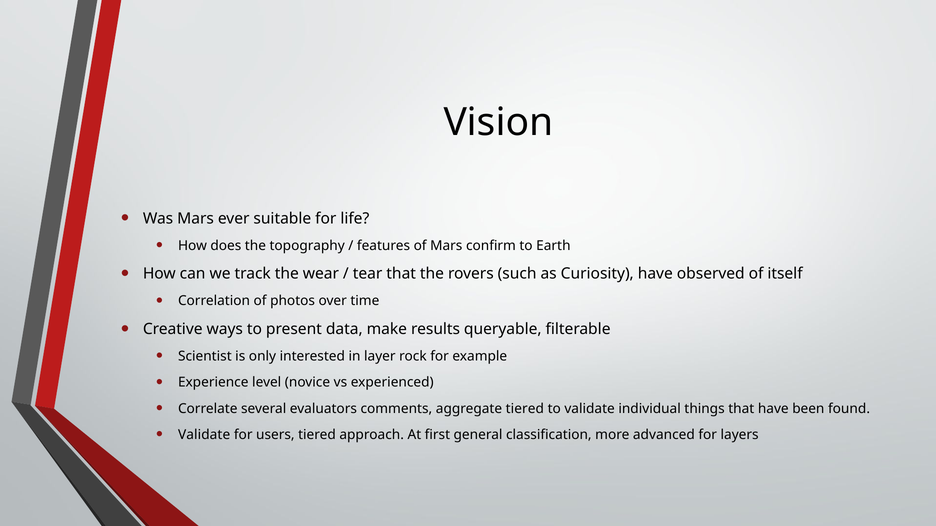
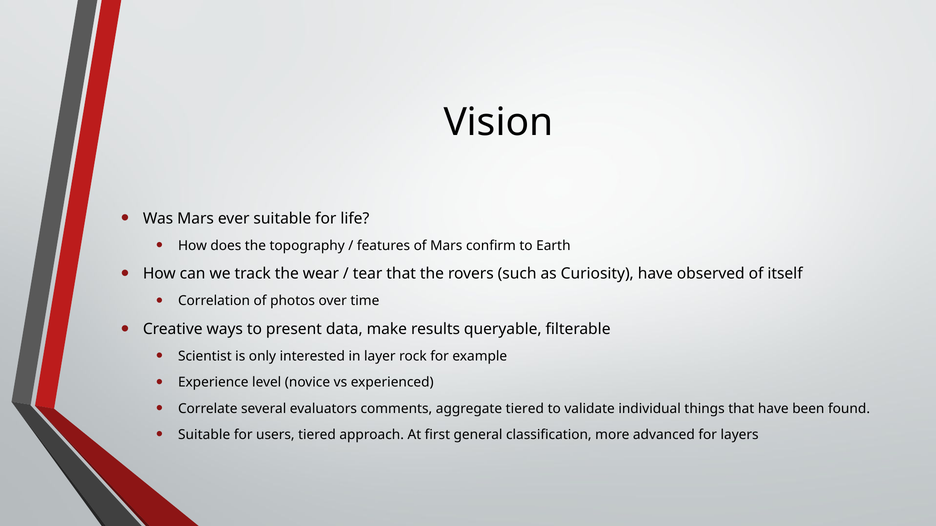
Validate: Validate -> Suitable (204, 435)
